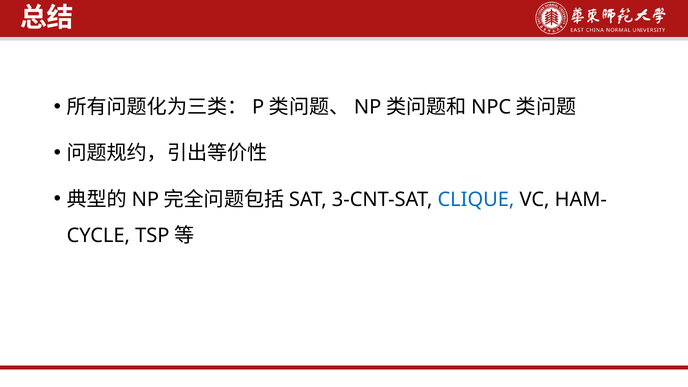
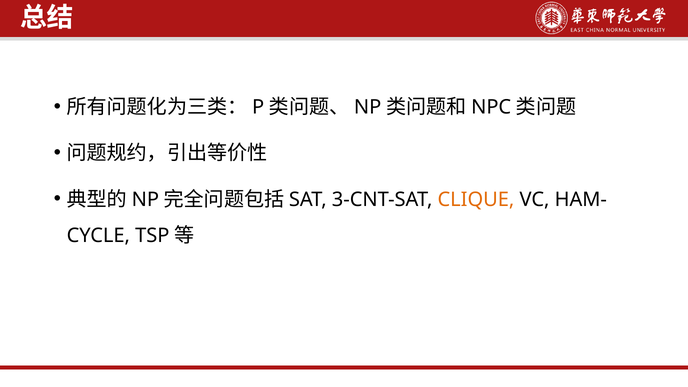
CLIQUE colour: blue -> orange (476, 199)
